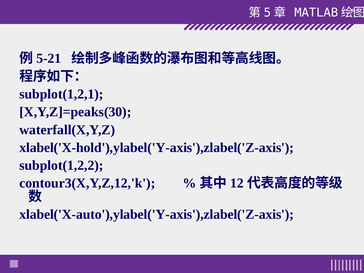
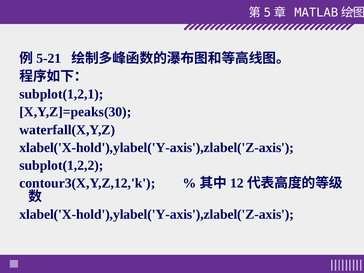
xlabel('X-auto'),ylabel('Y-axis'),zlabel('Z-axis: xlabel('X-auto'),ylabel('Y-axis'),zlabel('Z-axis -> xlabel('X-hold'),ylabel('Y-axis'),zlabel('Z-axis (157, 214)
